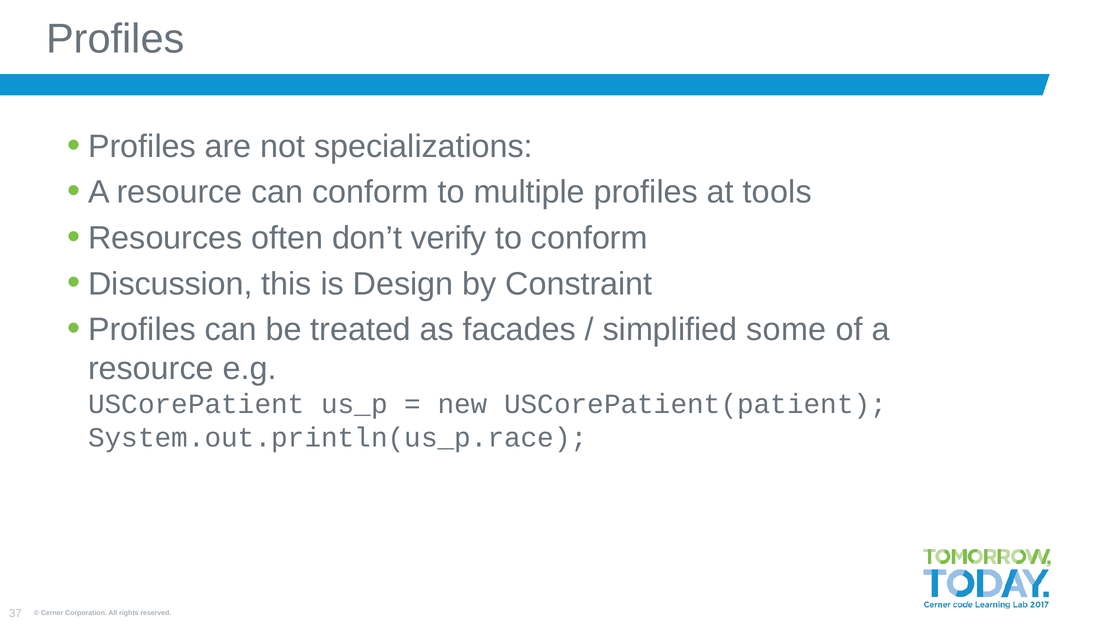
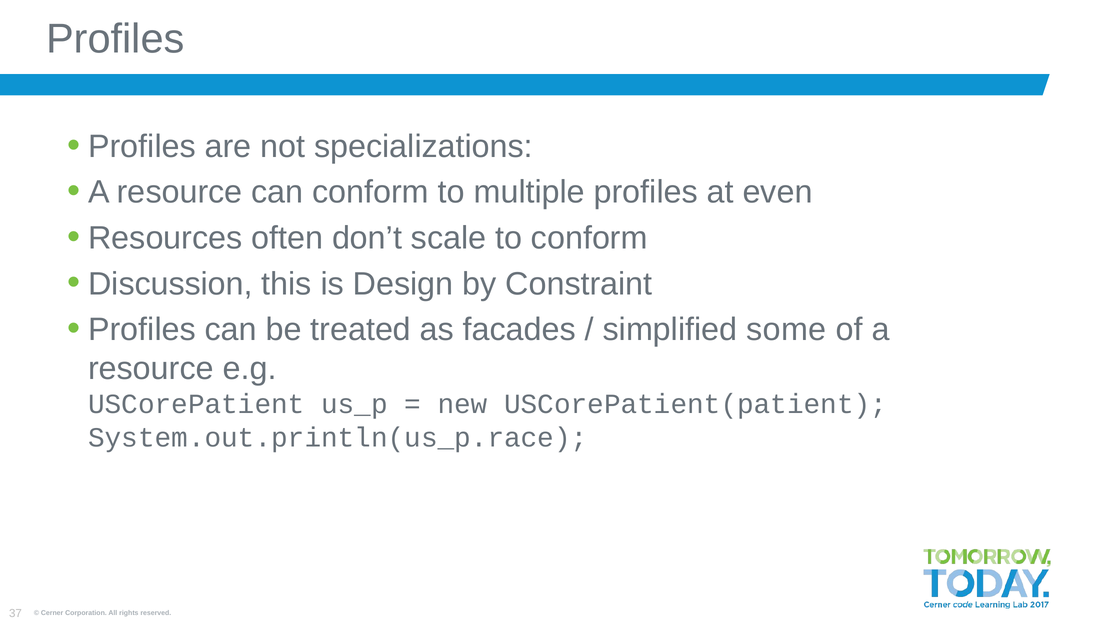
tools: tools -> even (778, 192)
verify: verify -> scale (449, 238)
